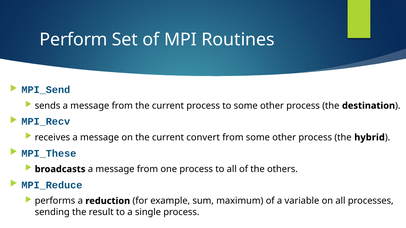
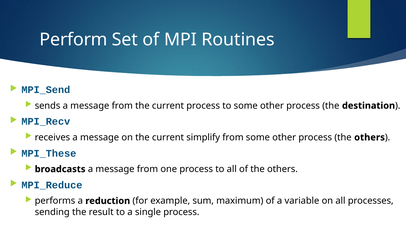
convert: convert -> simplify (203, 138)
process the hybrid: hybrid -> others (370, 138)
